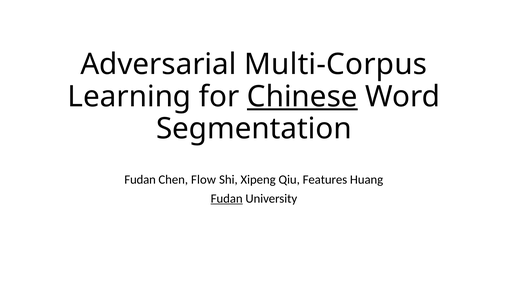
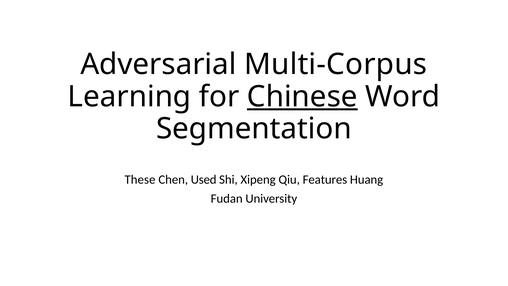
Fudan: Fudan -> These (140, 179)
Flow: Flow -> Used (204, 179)
Fudan underline: present -> none (227, 198)
